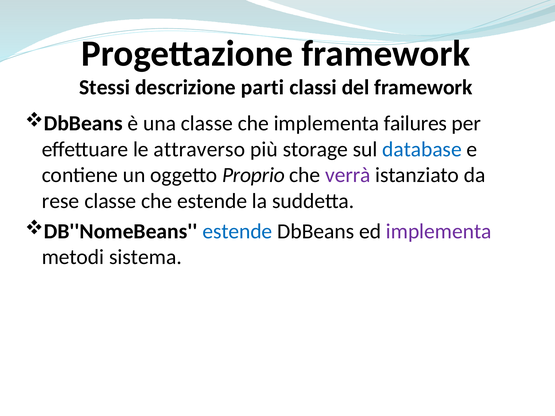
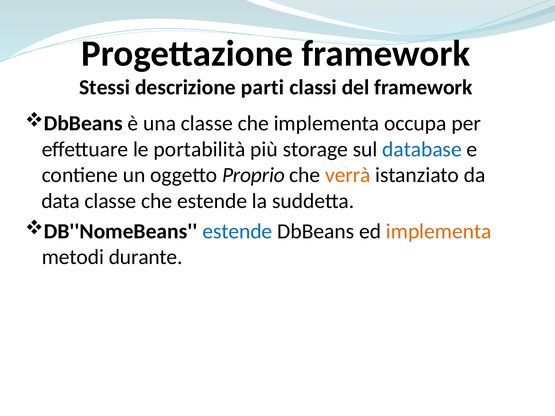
failures: failures -> occupa (415, 123)
attraverso: attraverso -> portabilità (199, 149)
verrà colour: purple -> orange (348, 175)
rese: rese -> data (61, 201)
implementa colour: purple -> orange (439, 231)
sistema: sistema -> durante (146, 257)
